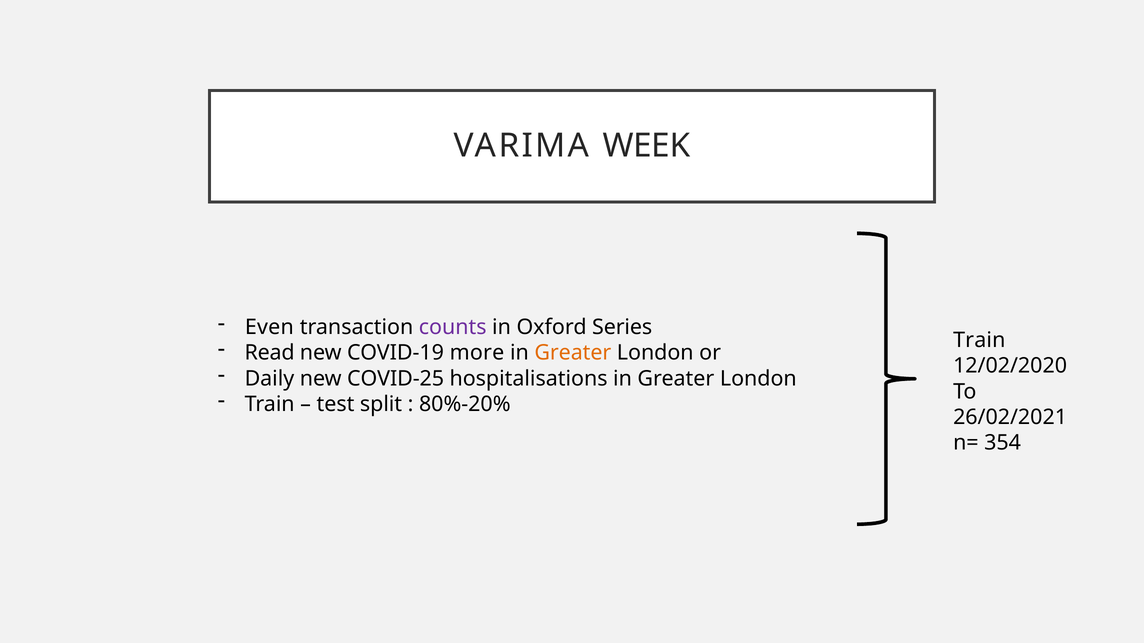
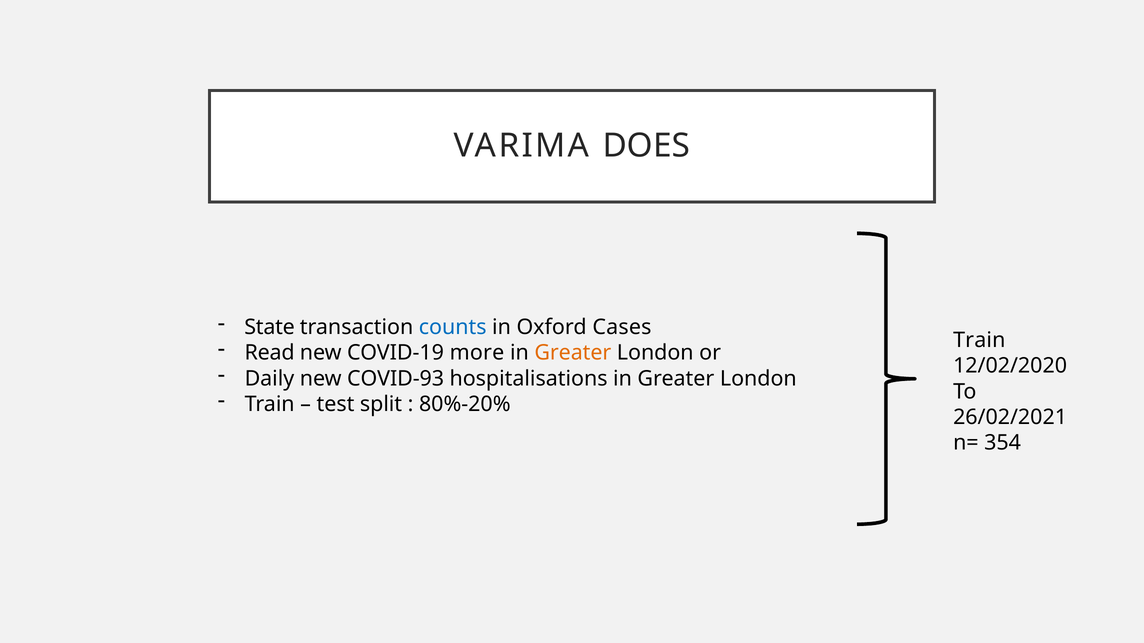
WEEK: WEEK -> DOES (646, 146)
Even: Even -> State (270, 327)
counts colour: purple -> blue (453, 327)
Series: Series -> Cases (622, 327)
COVID-25: COVID-25 -> COVID-93 (396, 379)
